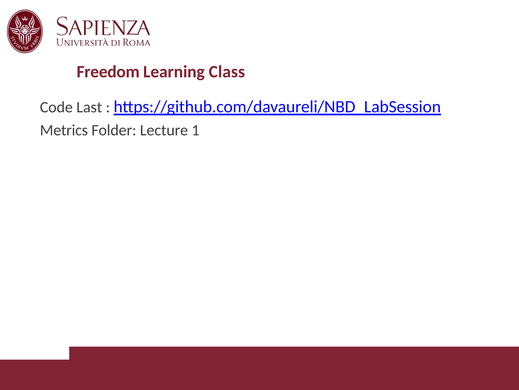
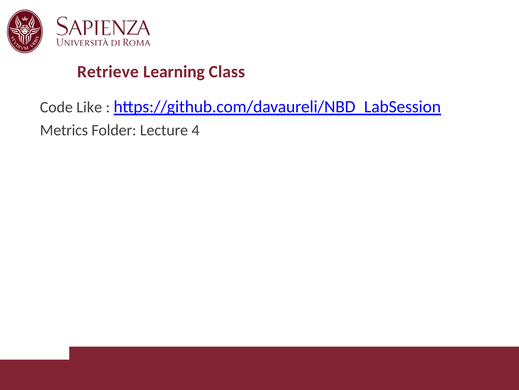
Freedom: Freedom -> Retrieve (108, 72)
Last: Last -> Like (89, 107)
1: 1 -> 4 (196, 130)
